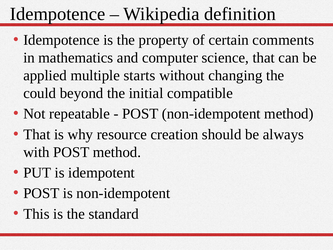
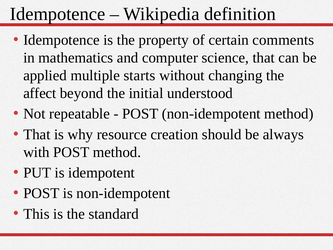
could: could -> affect (40, 93)
compatible: compatible -> understood (200, 93)
